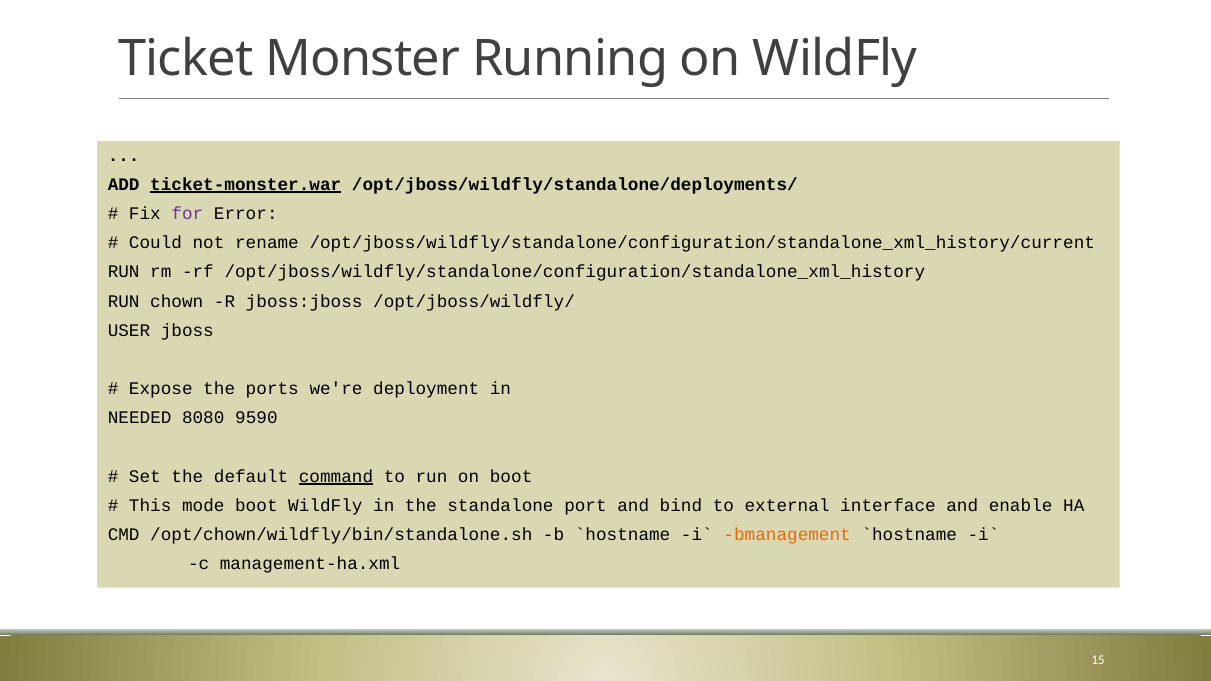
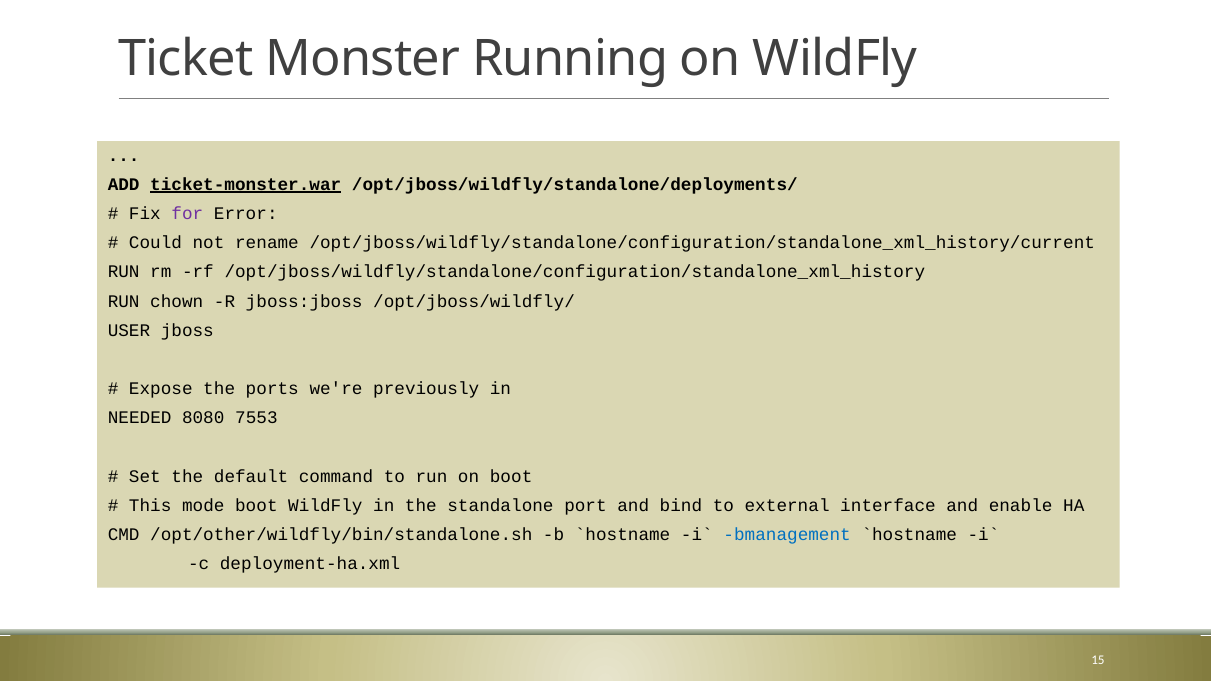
deployment: deployment -> previously (426, 389)
9590: 9590 -> 7553 (256, 418)
command underline: present -> none (336, 477)
/opt/chown/wildfly/bin/standalone.sh: /opt/chown/wildfly/bin/standalone.sh -> /opt/other/wildfly/bin/standalone.sh (341, 535)
bmanagement colour: orange -> blue (787, 535)
management-ha.xml: management-ha.xml -> deployment-ha.xml (310, 564)
